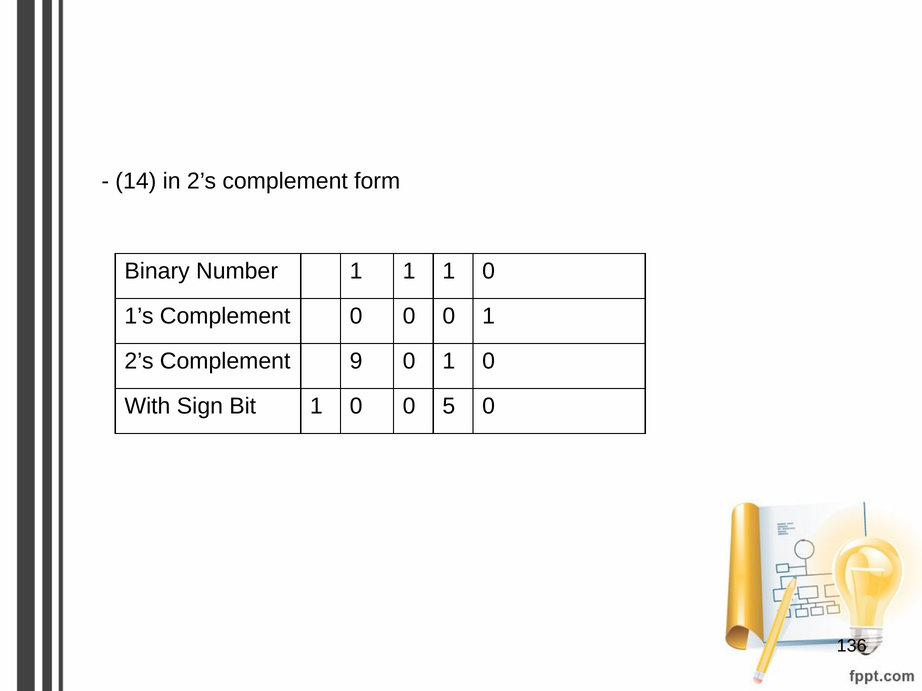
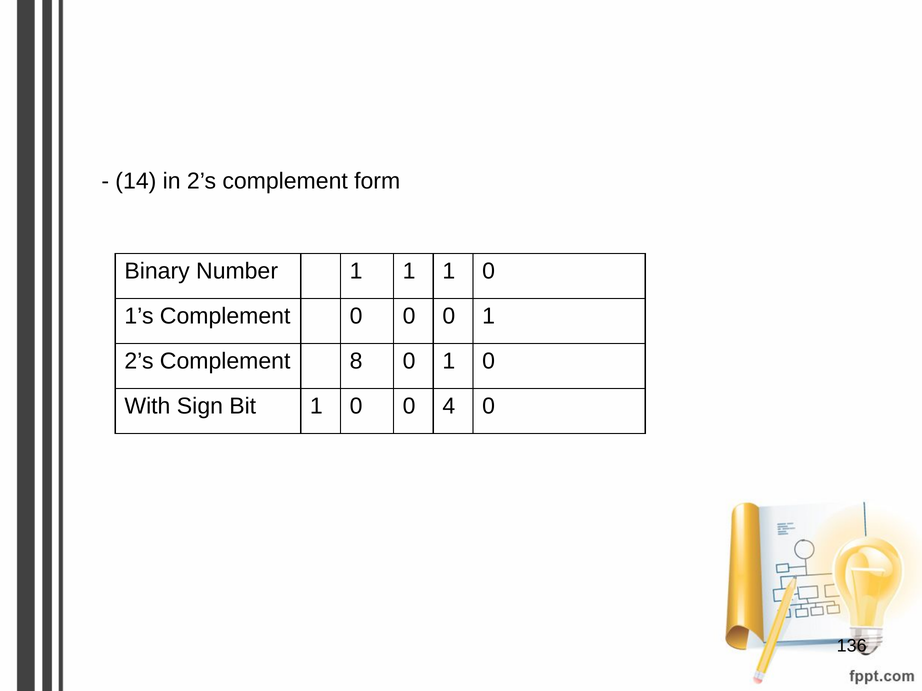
9: 9 -> 8 (356, 362)
5: 5 -> 4 (449, 407)
